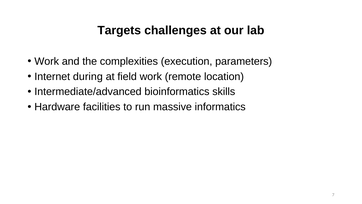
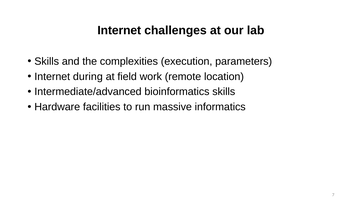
Targets: Targets -> Internet (119, 30)
Work: Work -> Skills (47, 61)
